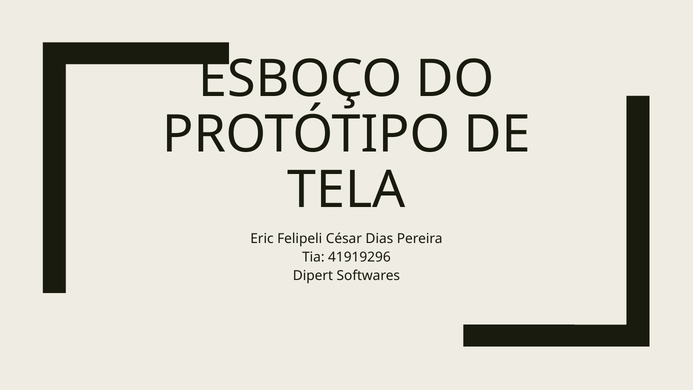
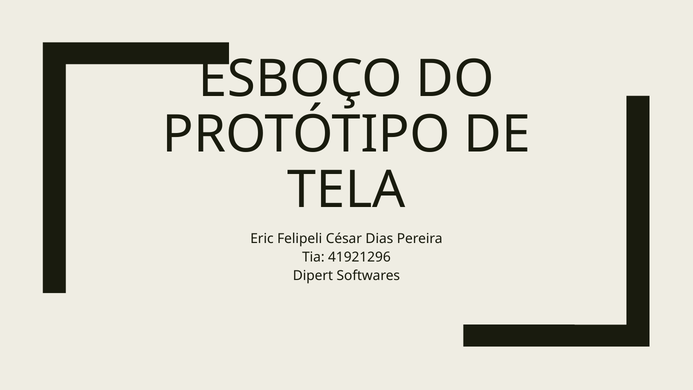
41919296: 41919296 -> 41921296 (359, 257)
